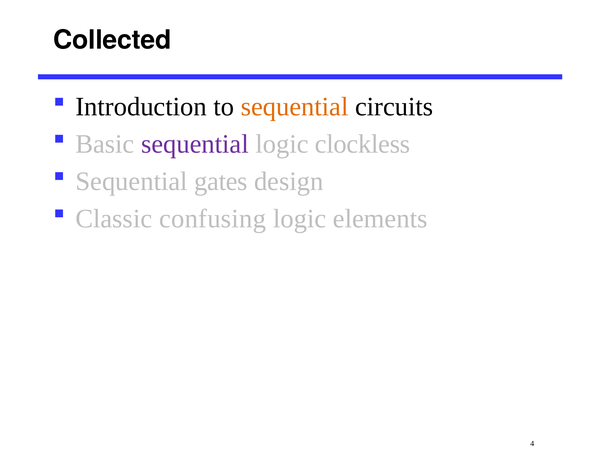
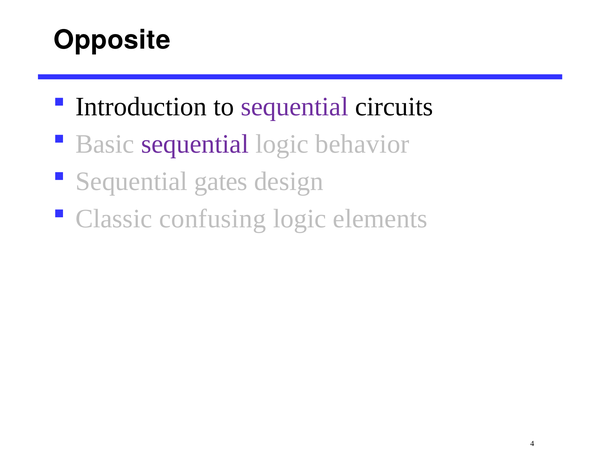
Collected: Collected -> Opposite (112, 40)
sequential colour: orange -> purple (295, 107)
clockless: clockless -> behavior (362, 144)
